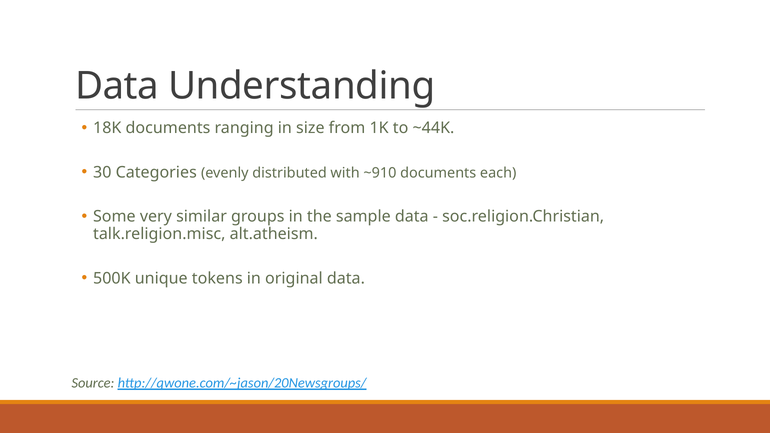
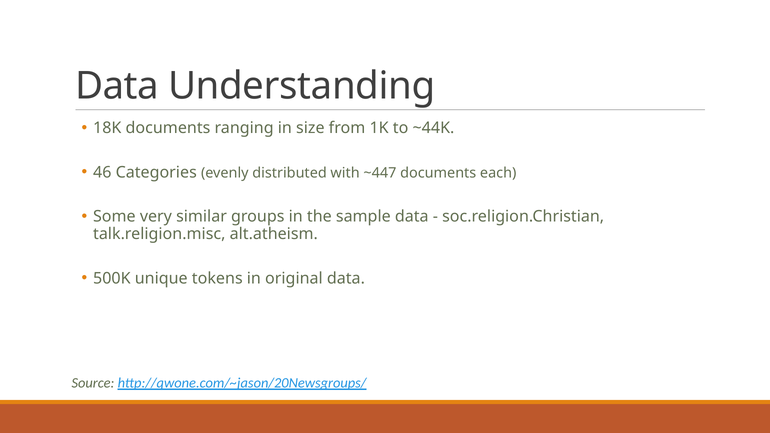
30: 30 -> 46 (102, 172)
~910: ~910 -> ~447 (380, 173)
